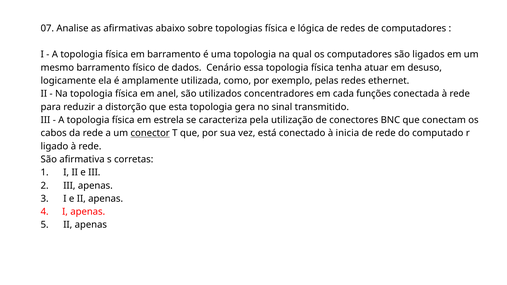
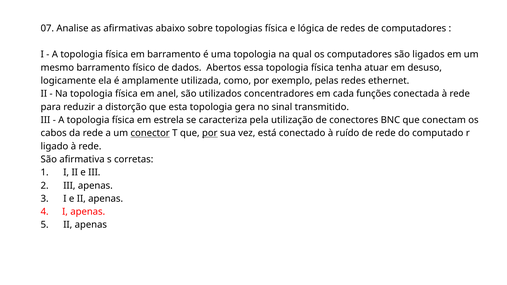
Cenário: Cenário -> Abertos (224, 68)
por underline: none -> present (210, 133)
inicia: inicia -> ruído (347, 133)
